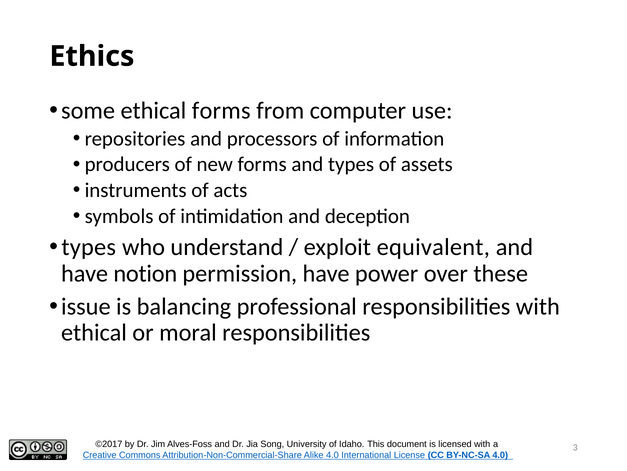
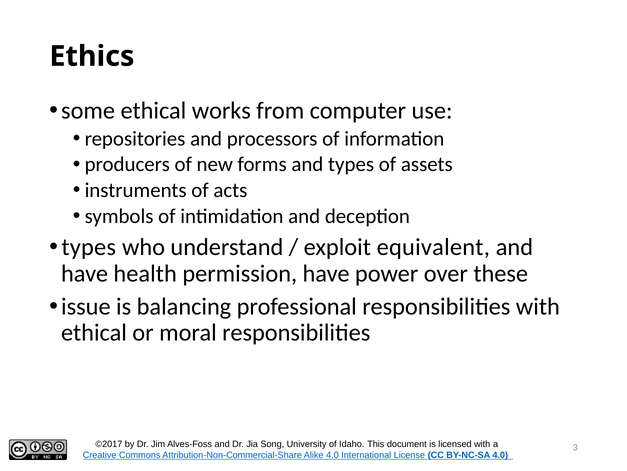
ethical forms: forms -> works (221, 111)
notion: notion -> health (145, 273)
